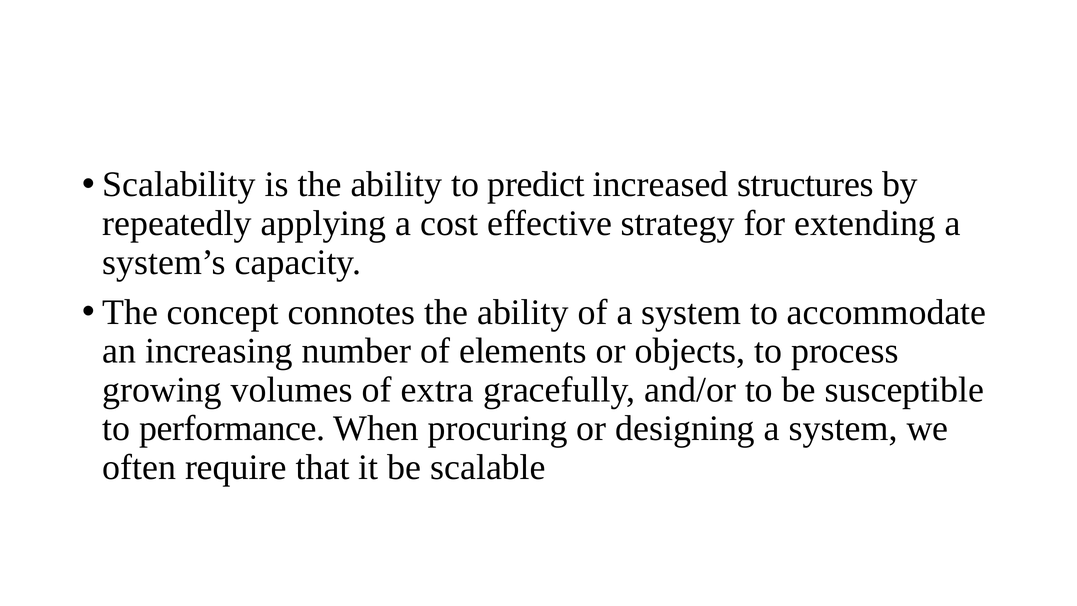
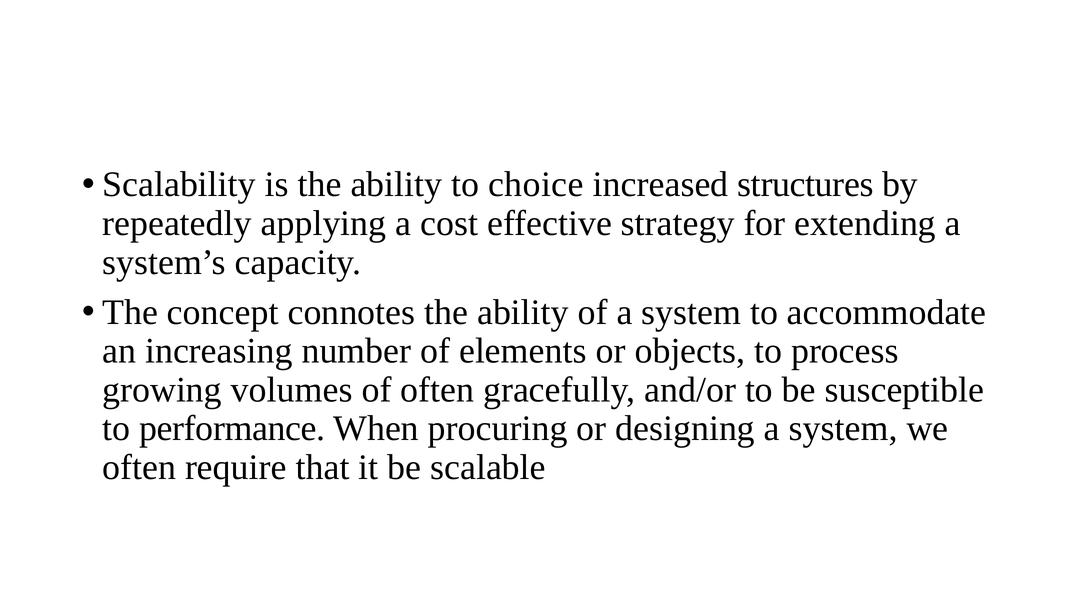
predict: predict -> choice (536, 184)
of extra: extra -> often (437, 390)
